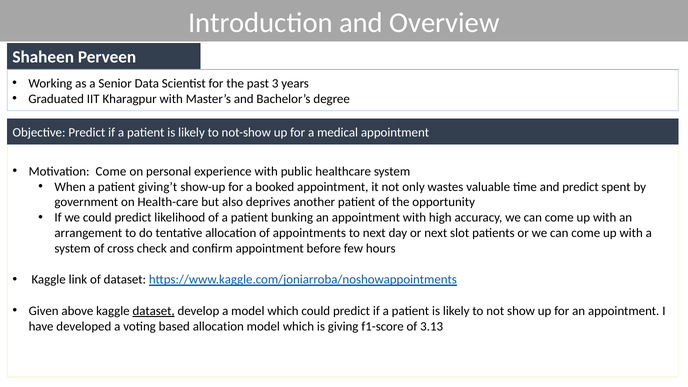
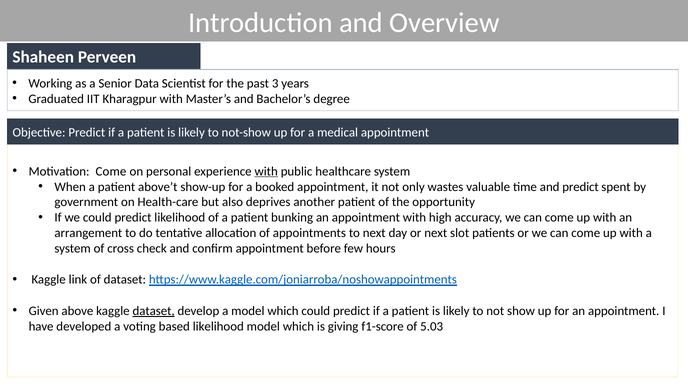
with underline: none -> present (266, 171)
giving’t: giving’t -> above’t (158, 187)
based allocation: allocation -> likelihood (218, 326)
3.13: 3.13 -> 5.03 (432, 326)
